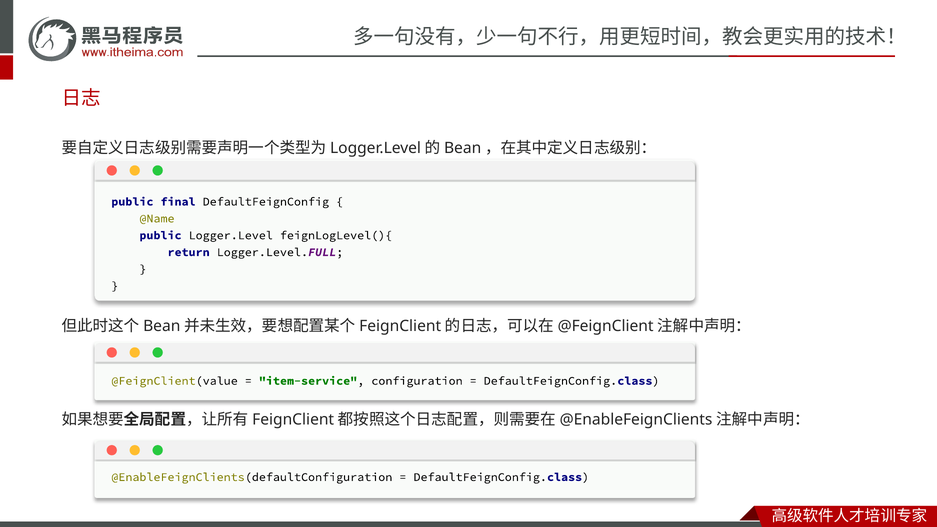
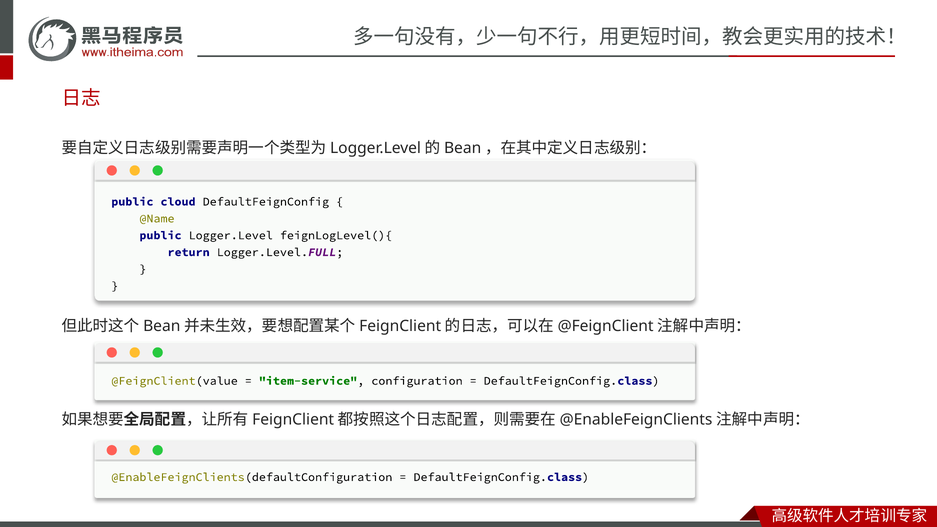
final: final -> cloud (178, 202)
